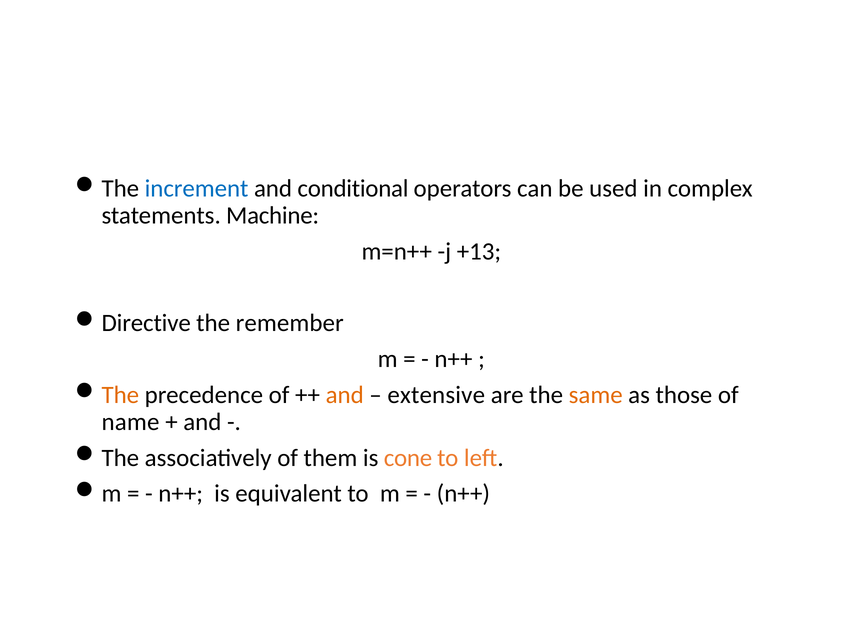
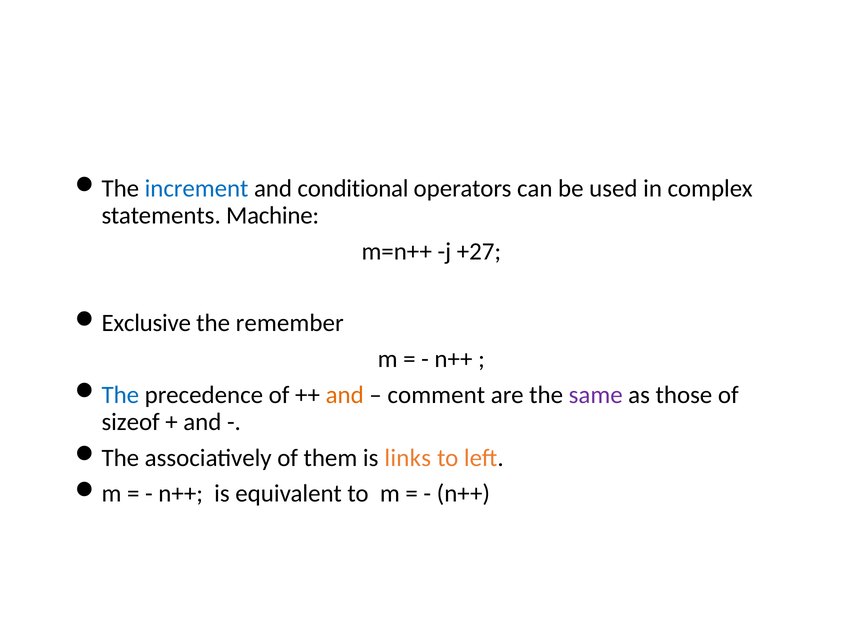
+13: +13 -> +27 (479, 251)
Directive: Directive -> Exclusive (146, 323)
The colour: orange -> blue (120, 394)
extensive: extensive -> comment (436, 394)
same colour: orange -> purple (596, 394)
name: name -> sizeof (131, 421)
cone: cone -> links (408, 457)
